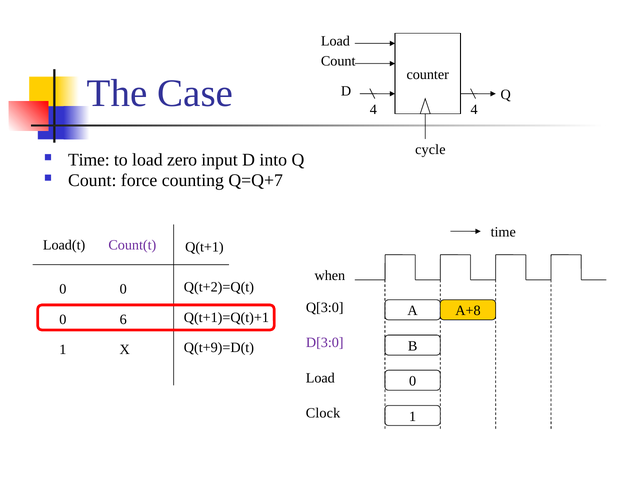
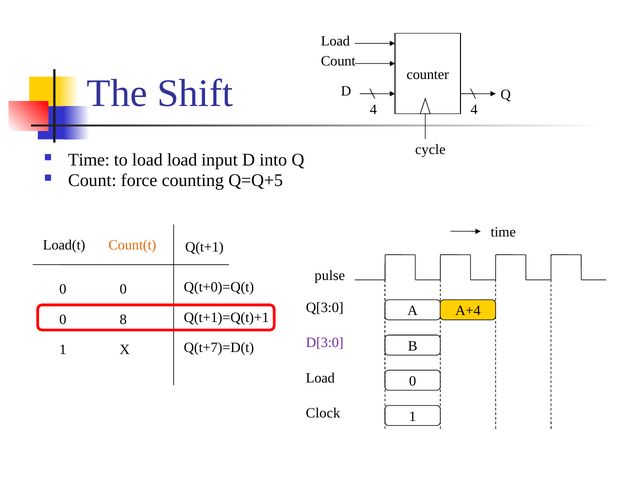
Case: Case -> Shift (195, 93)
load zero: zero -> load (182, 160)
Q=Q+7: Q=Q+7 -> Q=Q+5 (256, 181)
Count(t colour: purple -> orange (132, 245)
when: when -> pulse (330, 276)
Q(t+2)=Q(t: Q(t+2)=Q(t -> Q(t+0)=Q(t (219, 287)
A+8: A+8 -> A+4 (468, 311)
6: 6 -> 8 (123, 319)
Q(t+9)=D(t: Q(t+9)=D(t -> Q(t+7)=D(t (219, 348)
